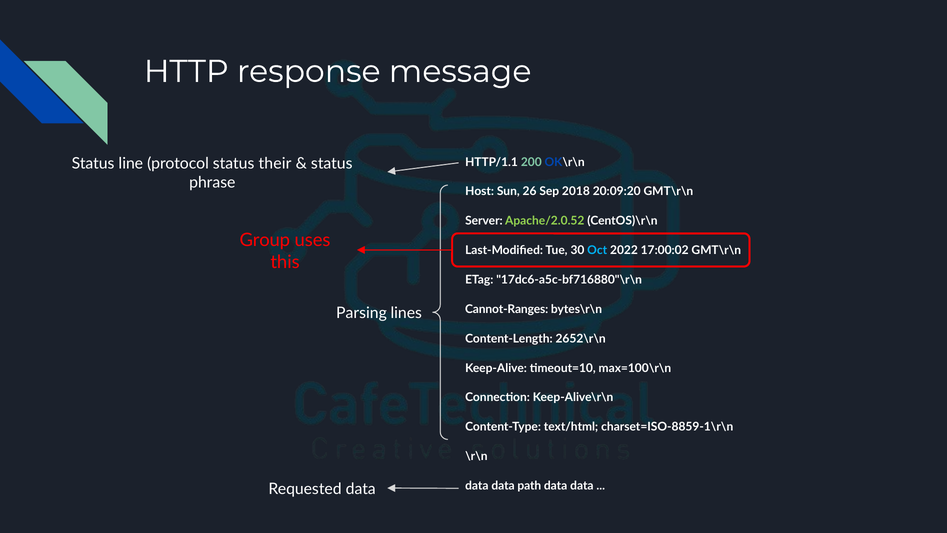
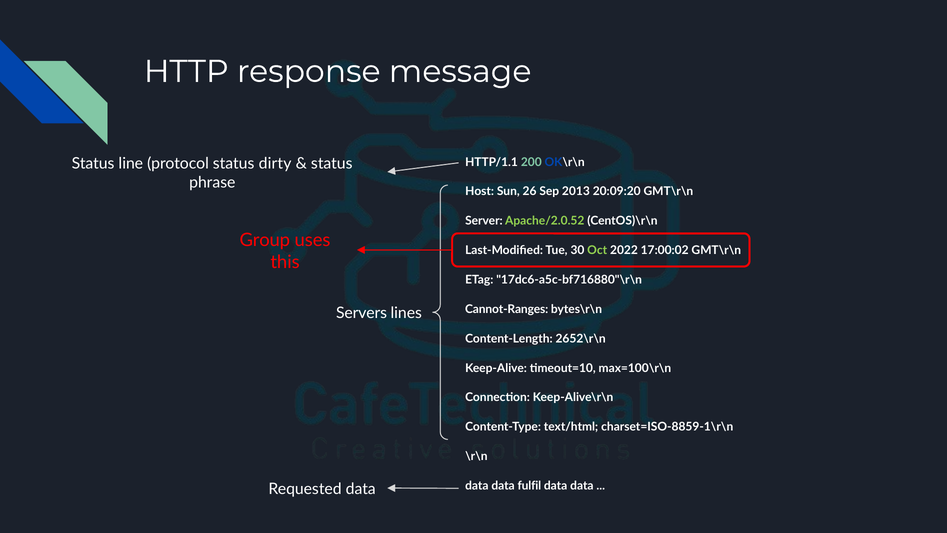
their: their -> dirty (275, 163)
2018: 2018 -> 2013 (576, 191)
Oct colour: light blue -> light green (597, 250)
Parsing: Parsing -> Servers (362, 313)
path: path -> fulfil (529, 486)
